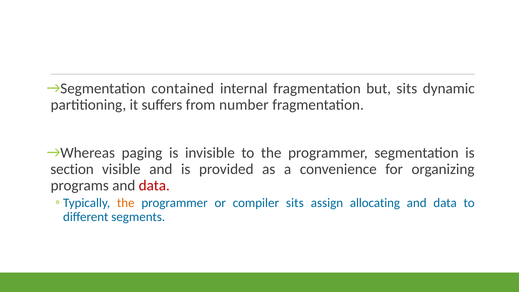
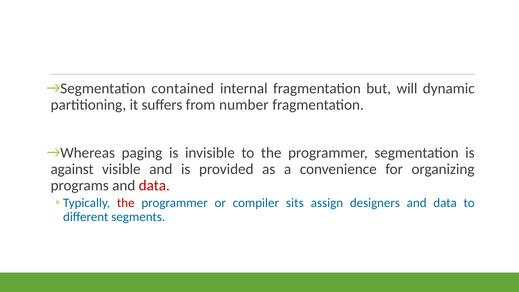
but sits: sits -> will (407, 89)
section: section -> against (72, 169)
the colour: orange -> red (126, 203)
allocating: allocating -> designers (375, 203)
